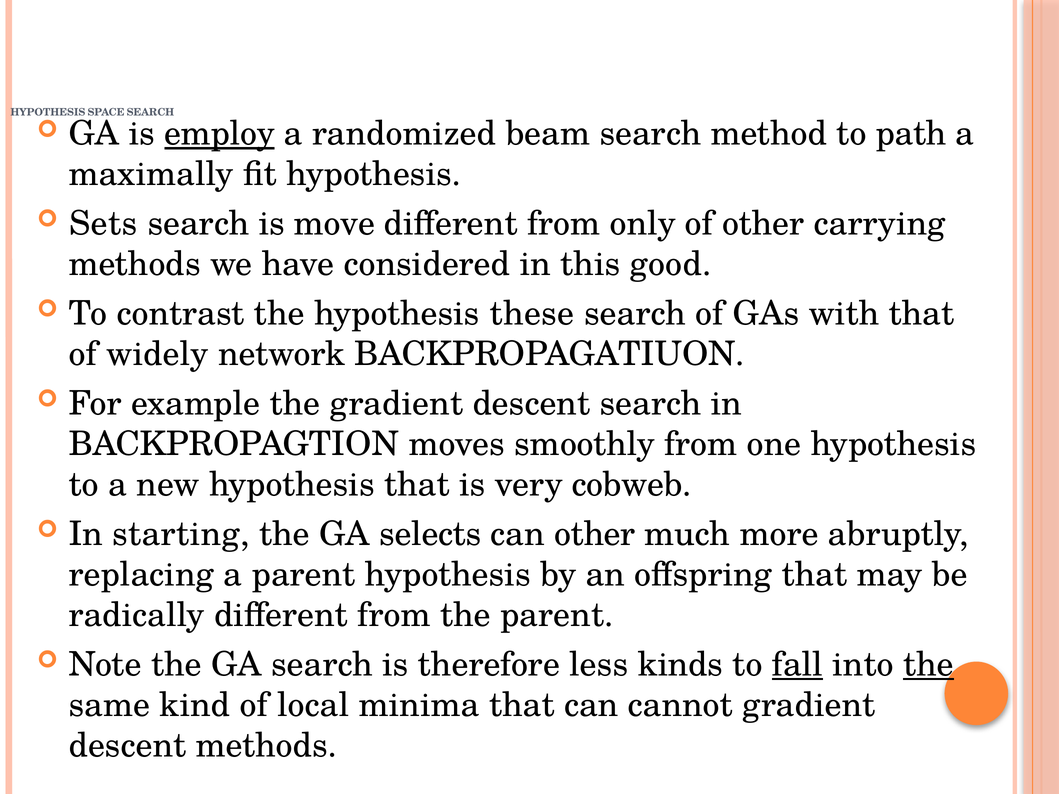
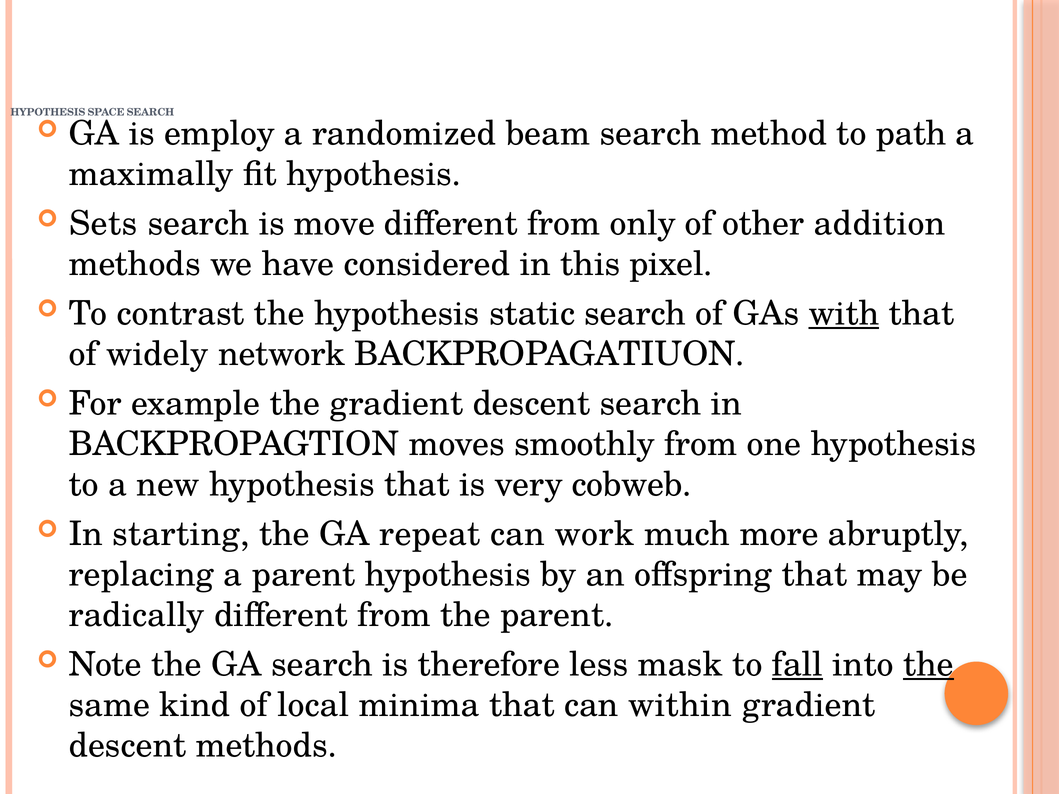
employ underline: present -> none (220, 134)
carrying: carrying -> addition (880, 224)
good: good -> pixel (671, 264)
these: these -> static (532, 314)
with underline: none -> present (844, 314)
selects: selects -> repeat (430, 534)
can other: other -> work (594, 534)
kinds: kinds -> mask (680, 665)
cannot: cannot -> within (680, 705)
